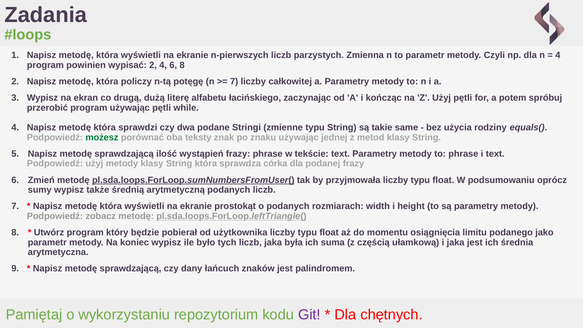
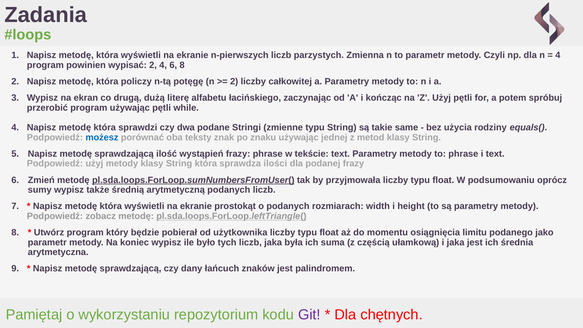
7: 7 -> 2 (234, 82)
możesz colour: green -> blue (102, 137)
córka: córka -> ilości (275, 164)
